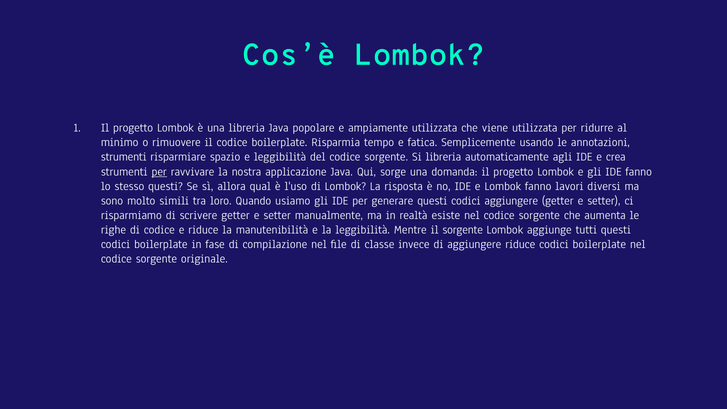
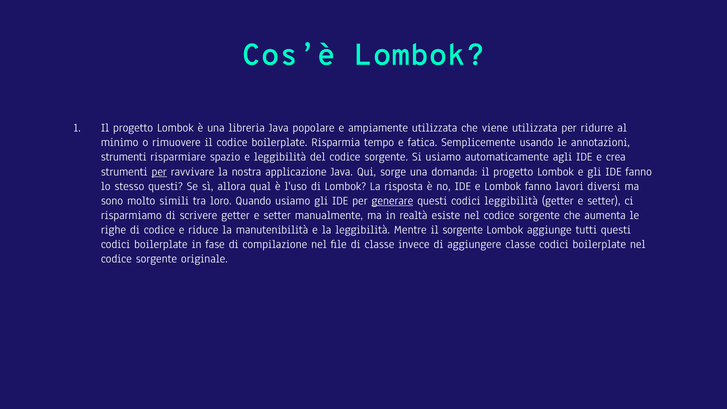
Si libreria: libreria -> usiamo (443, 157)
generare underline: none -> present (392, 201)
codici aggiungere: aggiungere -> leggibilità (511, 201)
aggiungere riduce: riduce -> classe (520, 244)
